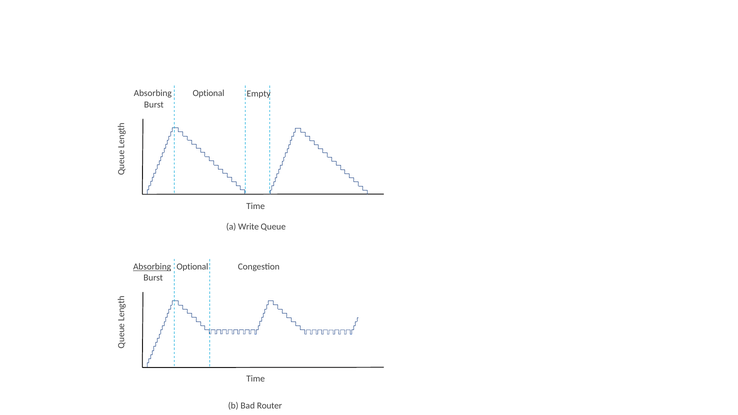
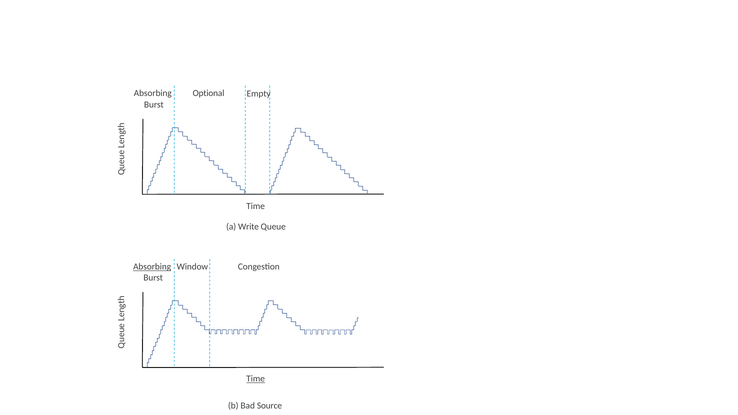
Optional: Optional -> Window (192, 267)
Time underline: none -> present (256, 379)
Router: Router -> Source (269, 406)
